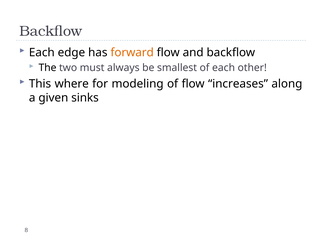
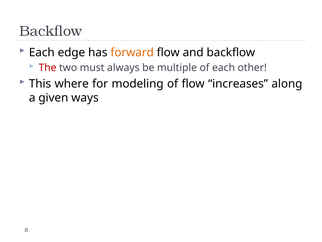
The colour: black -> red (48, 68)
smallest: smallest -> multiple (177, 68)
sinks: sinks -> ways (85, 97)
